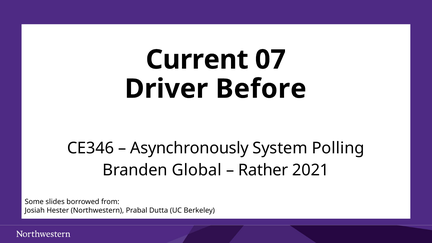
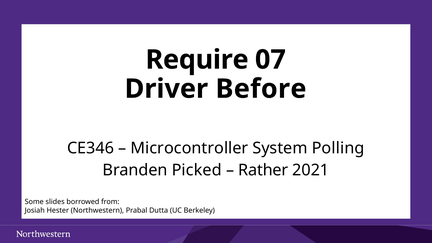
Current: Current -> Require (197, 60)
Asynchronously: Asynchronously -> Microcontroller (189, 148)
Global: Global -> Picked (197, 170)
